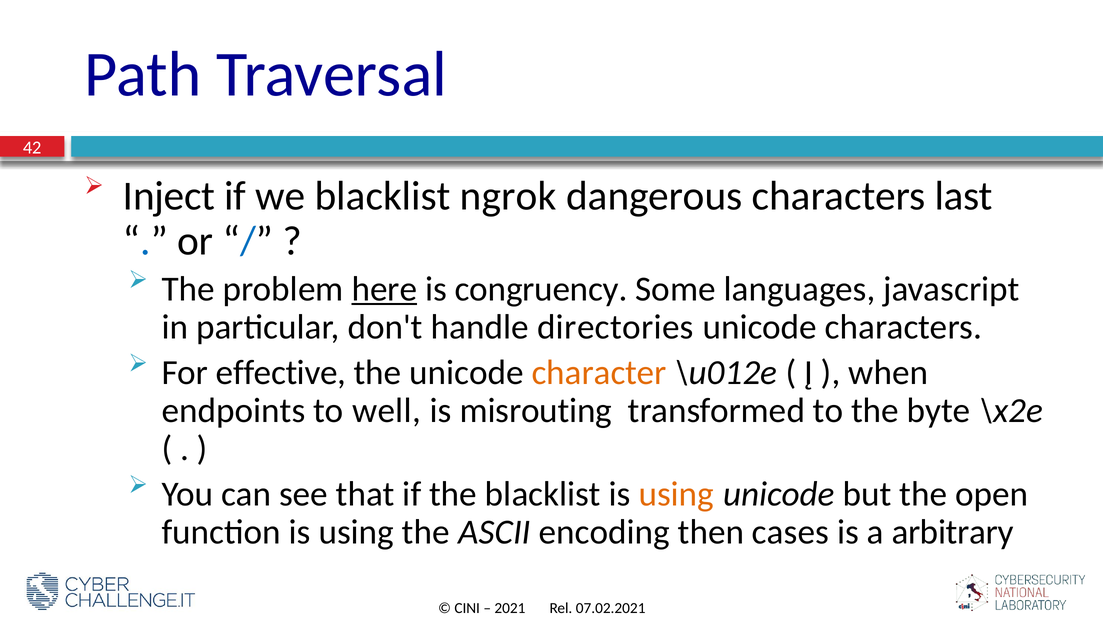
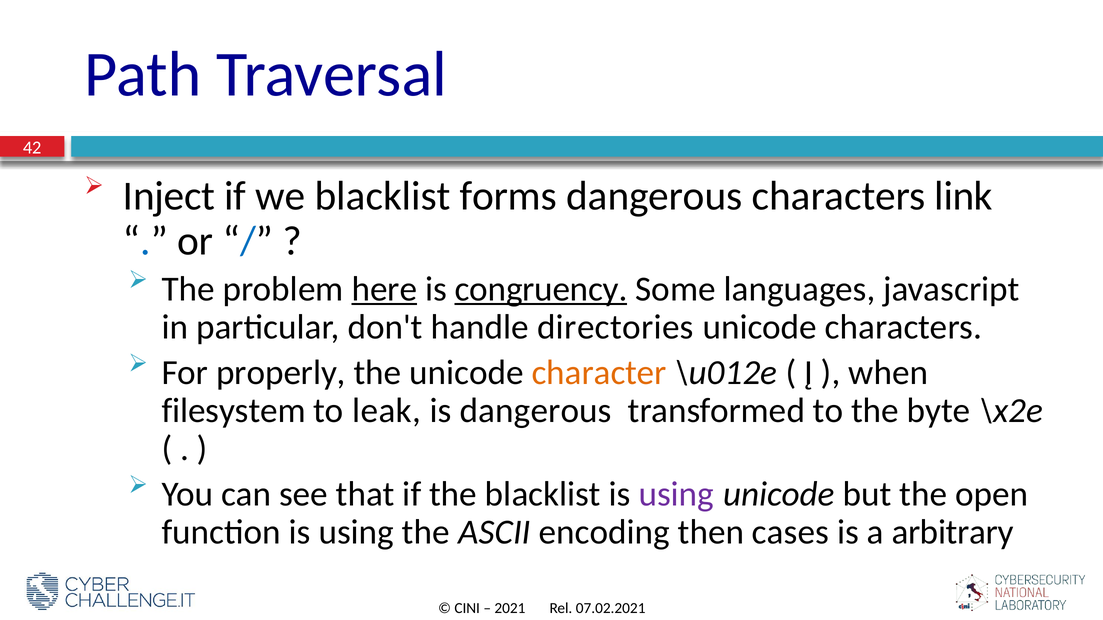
ngrok: ngrok -> forms (508, 196)
last: last -> link (964, 196)
congruency underline: none -> present (541, 289)
effective: effective -> properly (281, 373)
endpoints: endpoints -> filesystem (234, 411)
well: well -> leak (387, 411)
is misrouting: misrouting -> dangerous (536, 411)
using colour: orange -> purple (676, 494)
